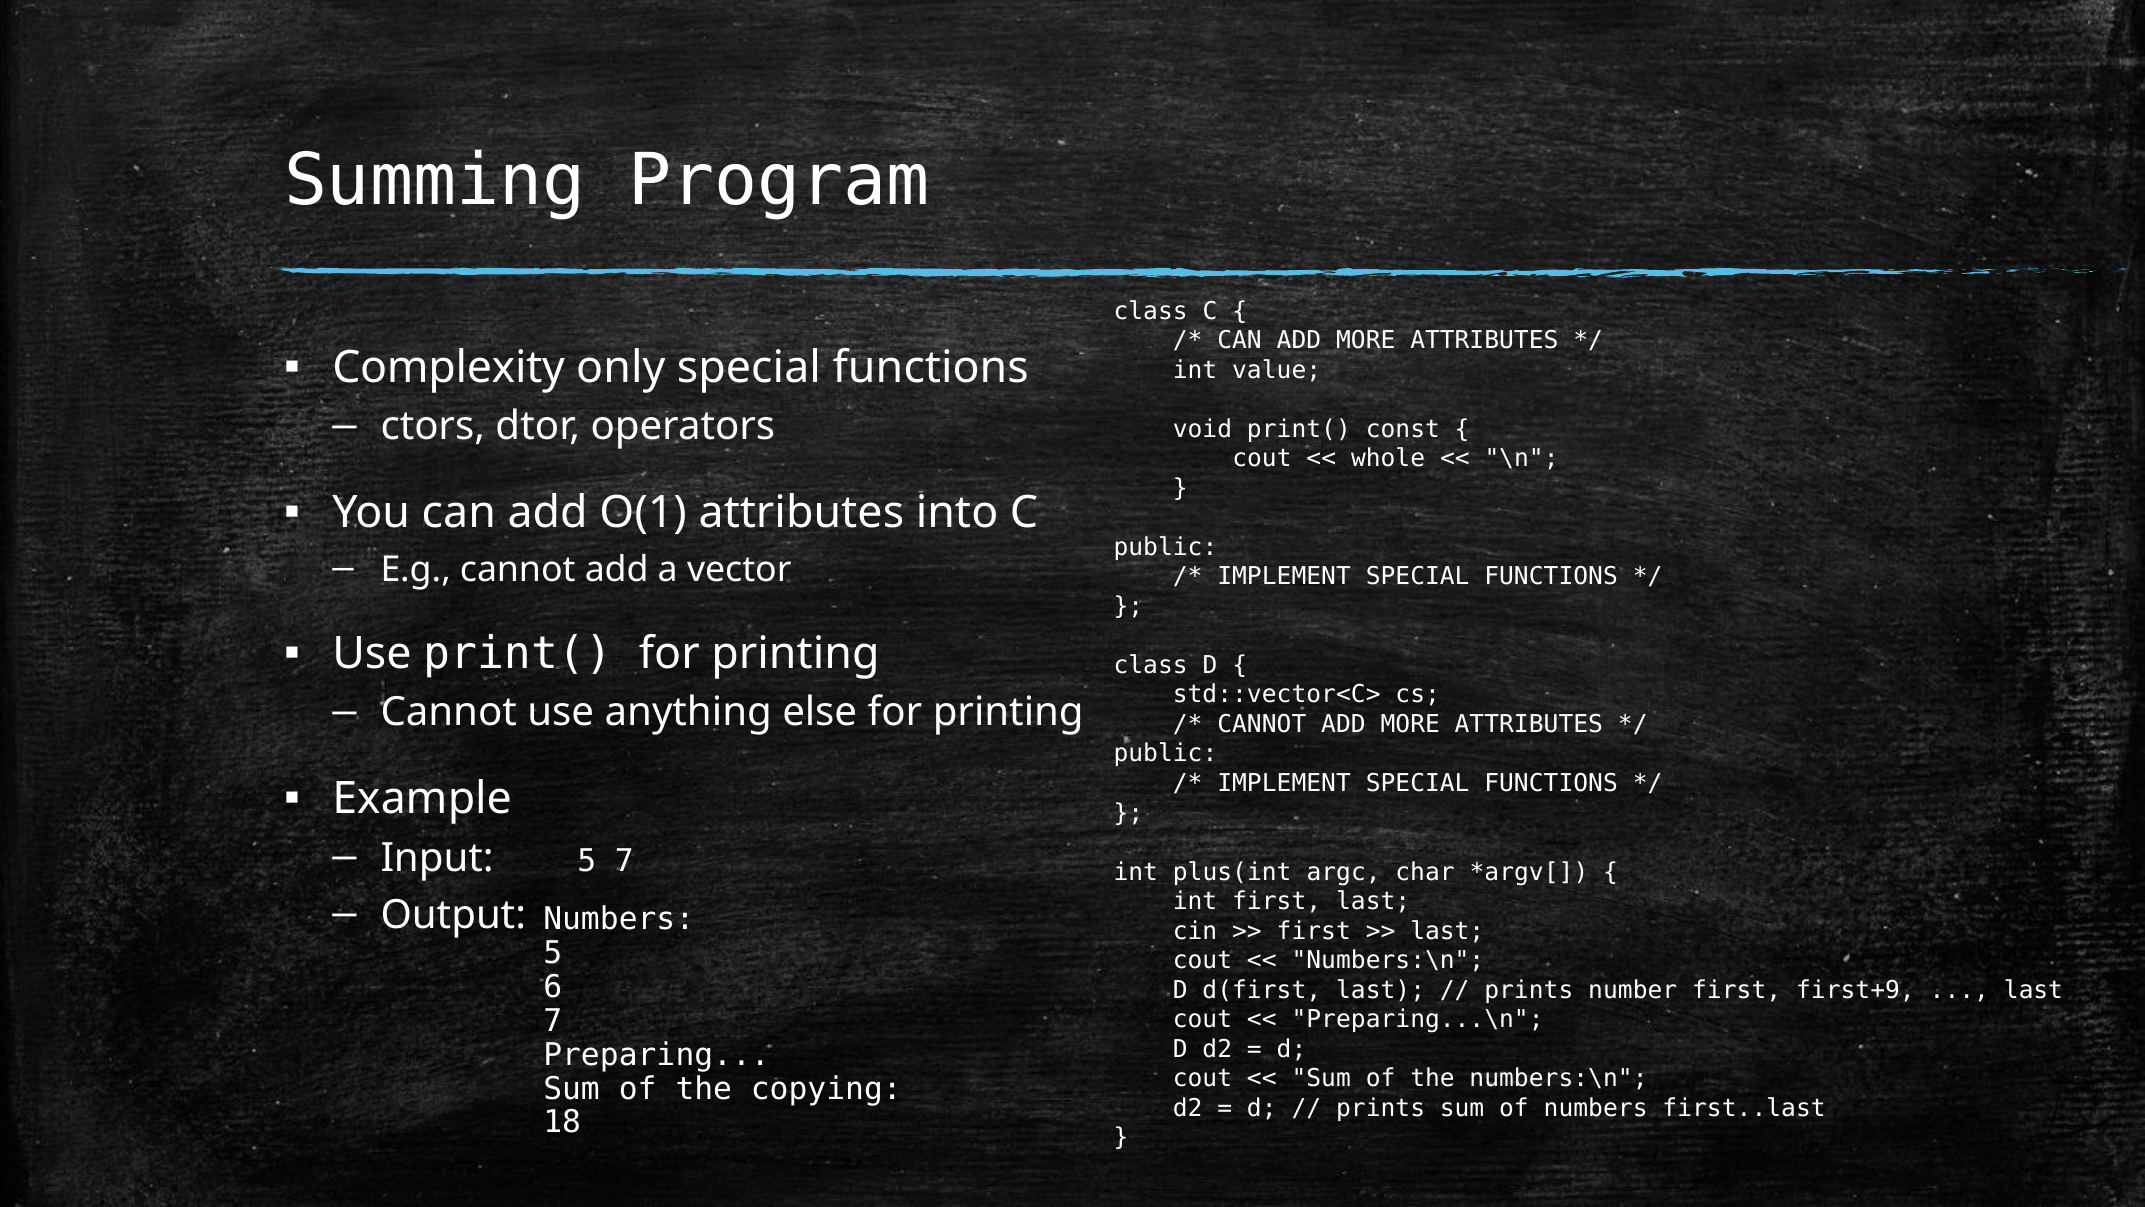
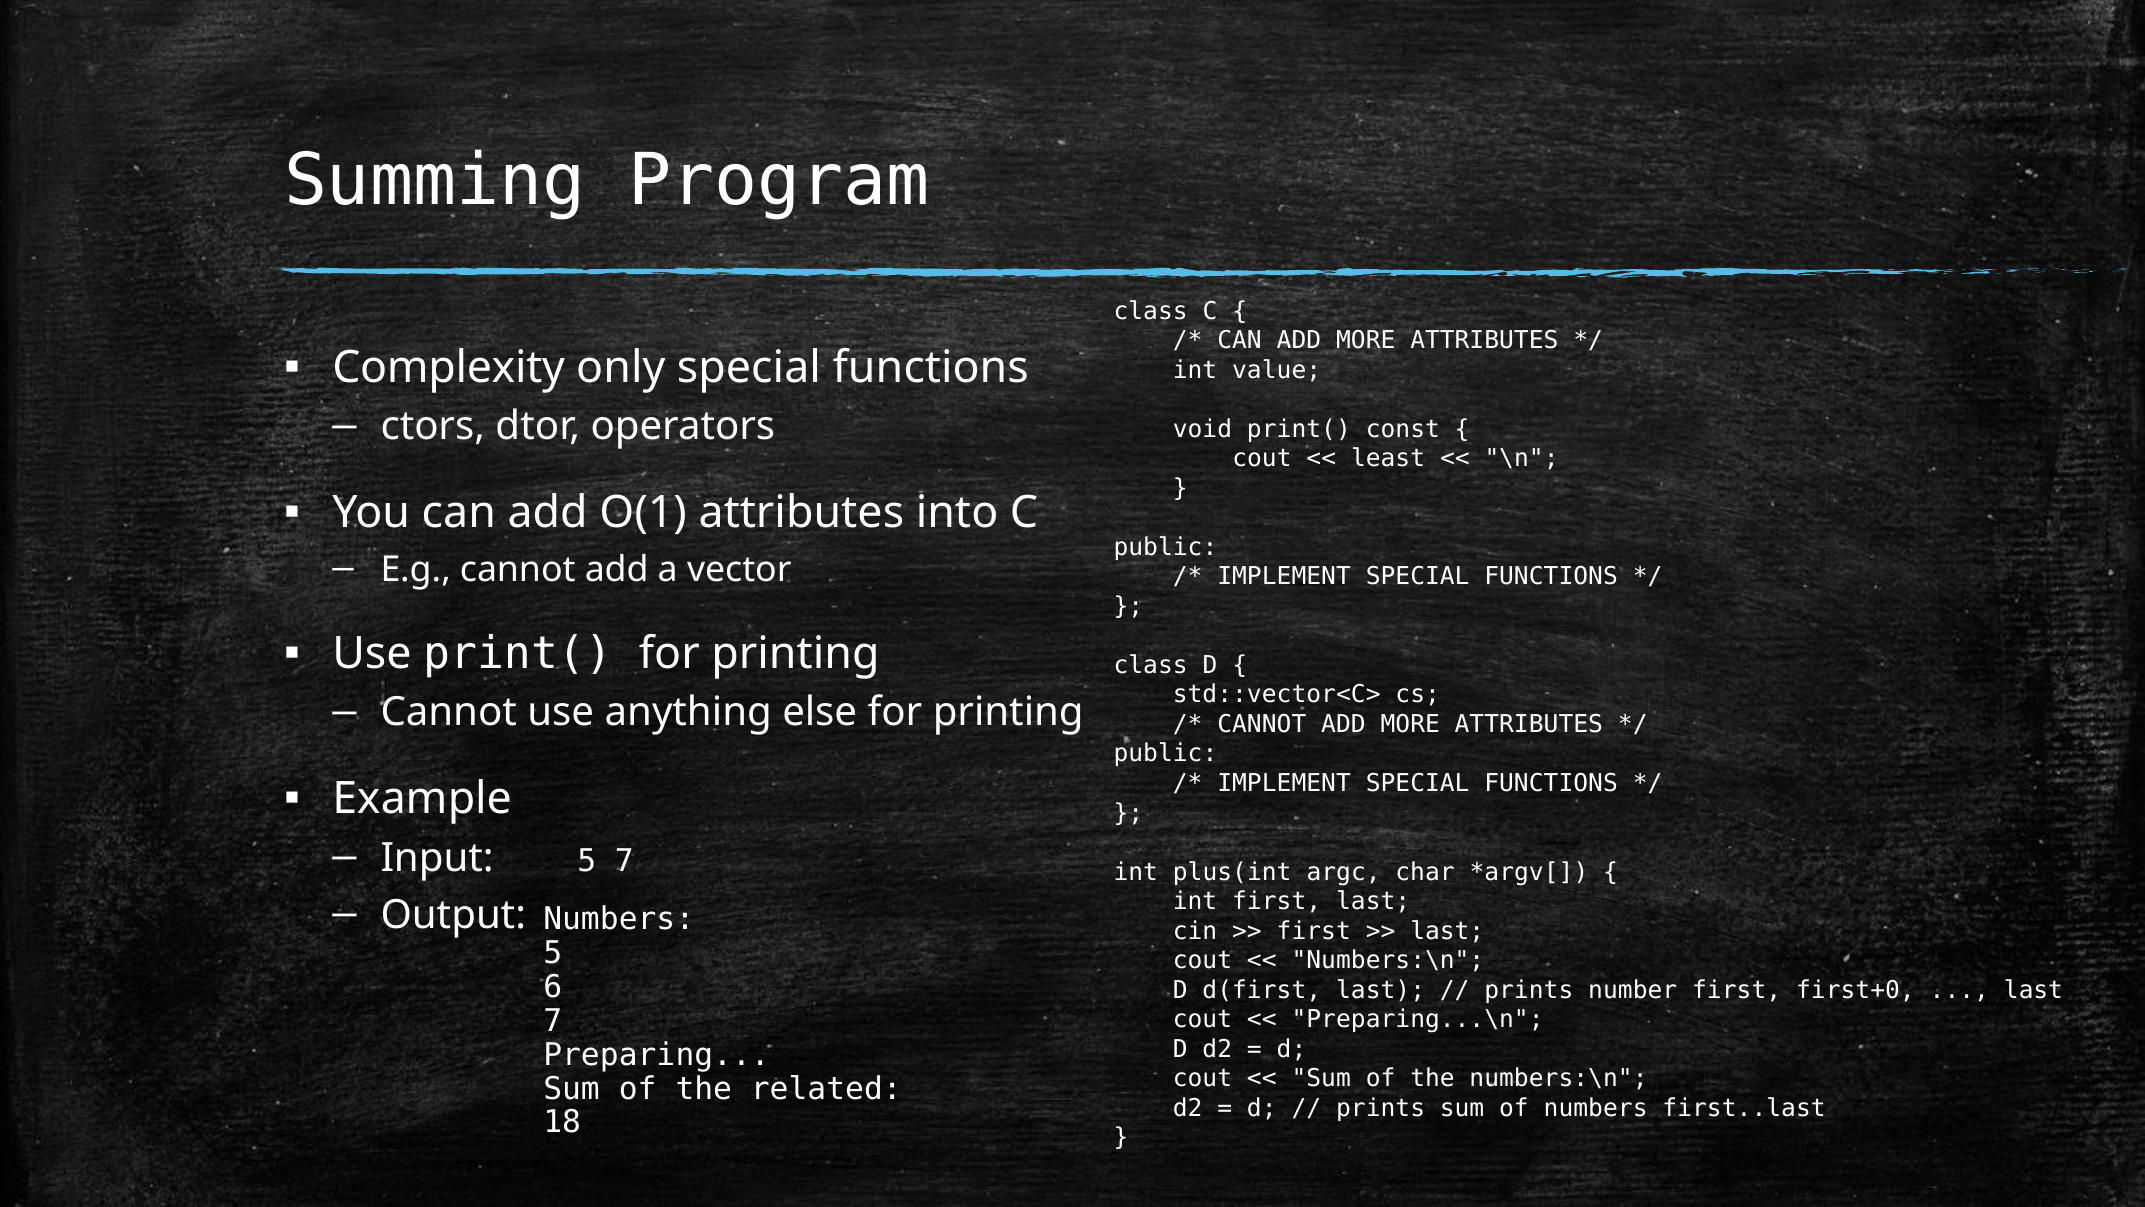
whole: whole -> least (1388, 459)
first+9: first+9 -> first+0 (1855, 990)
copying: copying -> related (826, 1089)
